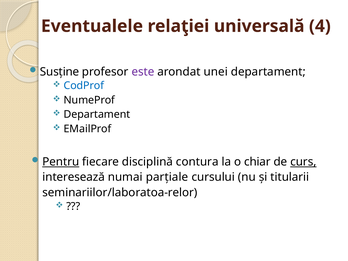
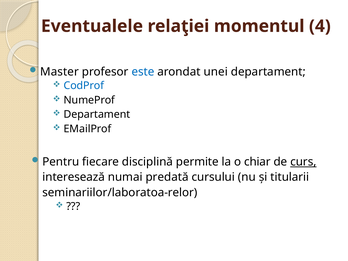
universală: universală -> momentul (259, 26)
Susţine: Susţine -> Master (60, 72)
este colour: purple -> blue (143, 72)
Pentru underline: present -> none (61, 162)
contura: contura -> permite (197, 162)
parţiale: parţiale -> predată (167, 177)
